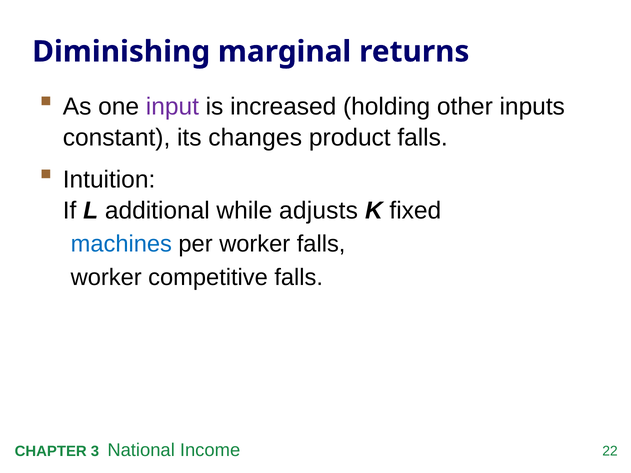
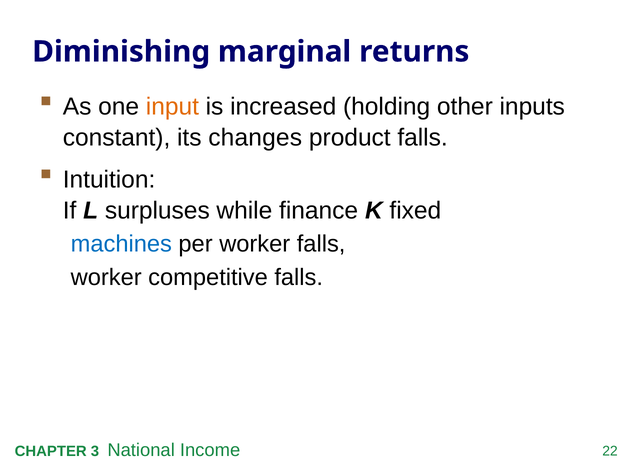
input colour: purple -> orange (172, 107)
additional: additional -> surpluses (157, 211)
adjusts: adjusts -> finance (319, 211)
